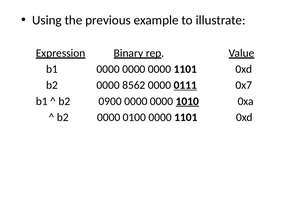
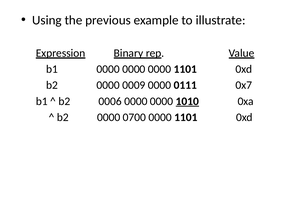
8562: 8562 -> 0009 (134, 85)
0111 underline: present -> none (185, 85)
0900: 0900 -> 0006 (110, 101)
0100: 0100 -> 0700 (134, 117)
